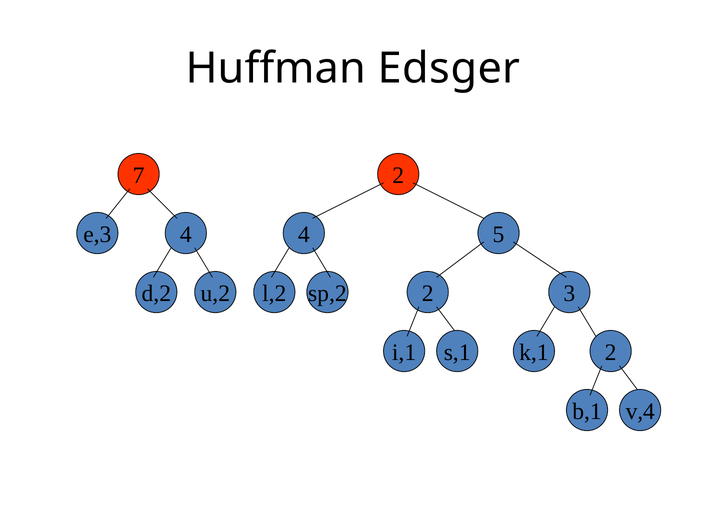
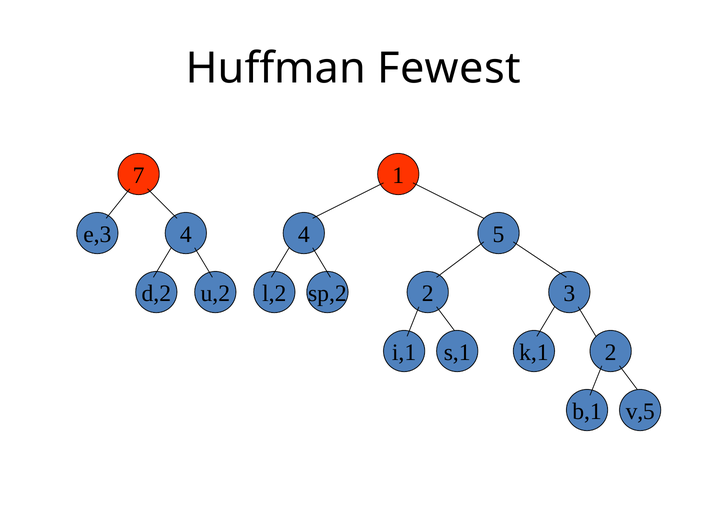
Edsger: Edsger -> Fewest (449, 69)
7 2: 2 -> 1 (398, 176)
v,4: v,4 -> v,5 (640, 412)
